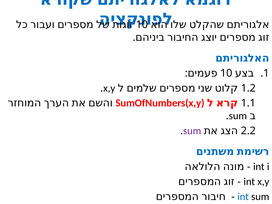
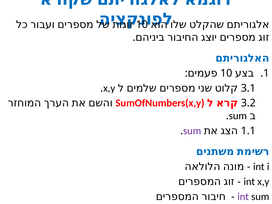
1.2: 1.2 -> 3.1 (248, 88)
1.1: 1.1 -> 3.2 (248, 103)
2.2: 2.2 -> 1.1 (248, 131)
int colour: blue -> purple (243, 197)
